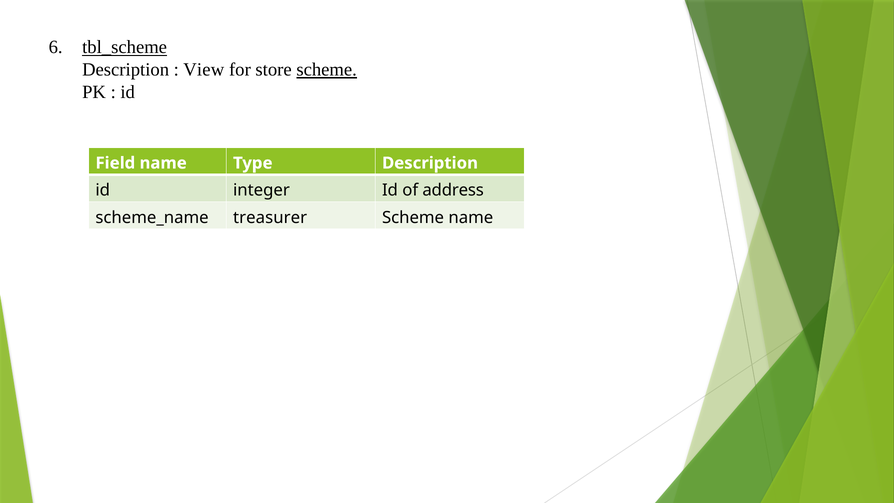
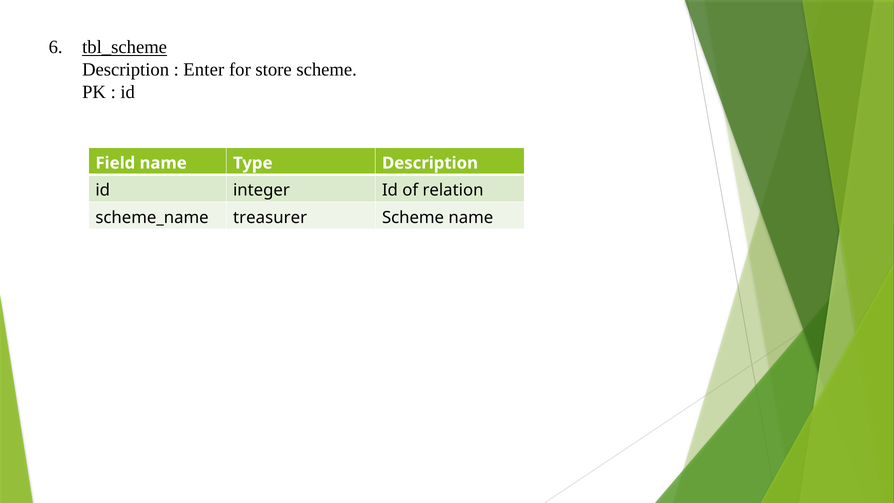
View: View -> Enter (204, 70)
scheme underline: present -> none (327, 70)
address: address -> relation (453, 190)
